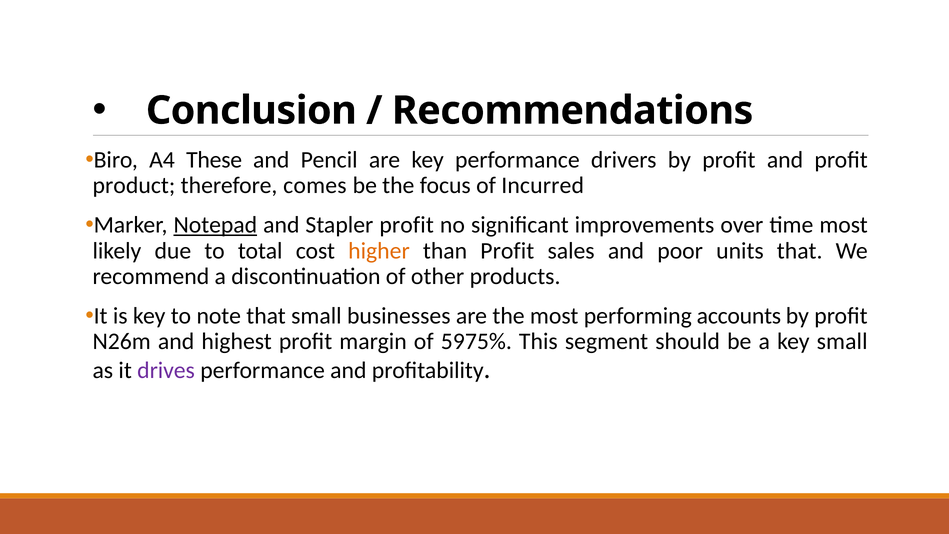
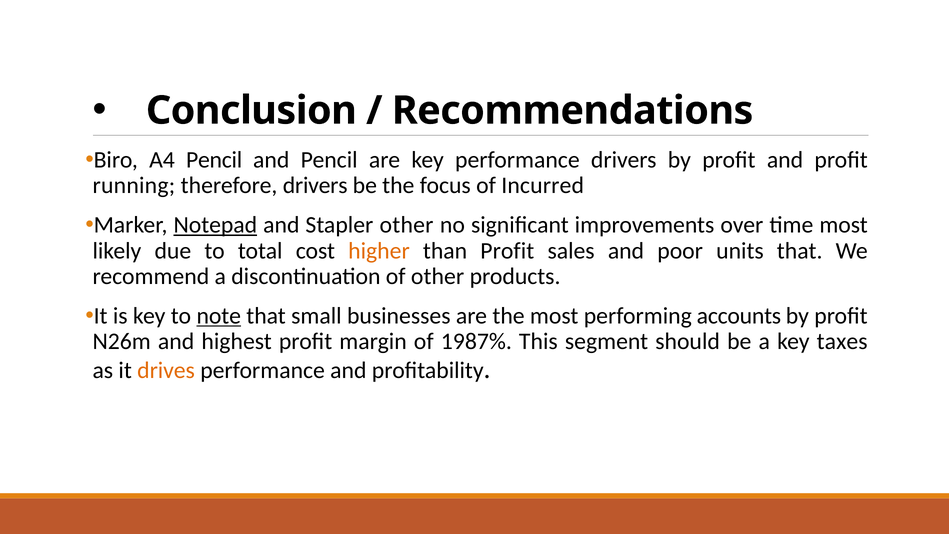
A4 These: These -> Pencil (214, 160)
product: product -> running (134, 186)
therefore comes: comes -> drivers (315, 186)
Stapler profit: profit -> other (407, 225)
note underline: none -> present (219, 316)
5975%: 5975% -> 1987% (476, 341)
key small: small -> taxes (842, 341)
drives colour: purple -> orange (166, 370)
